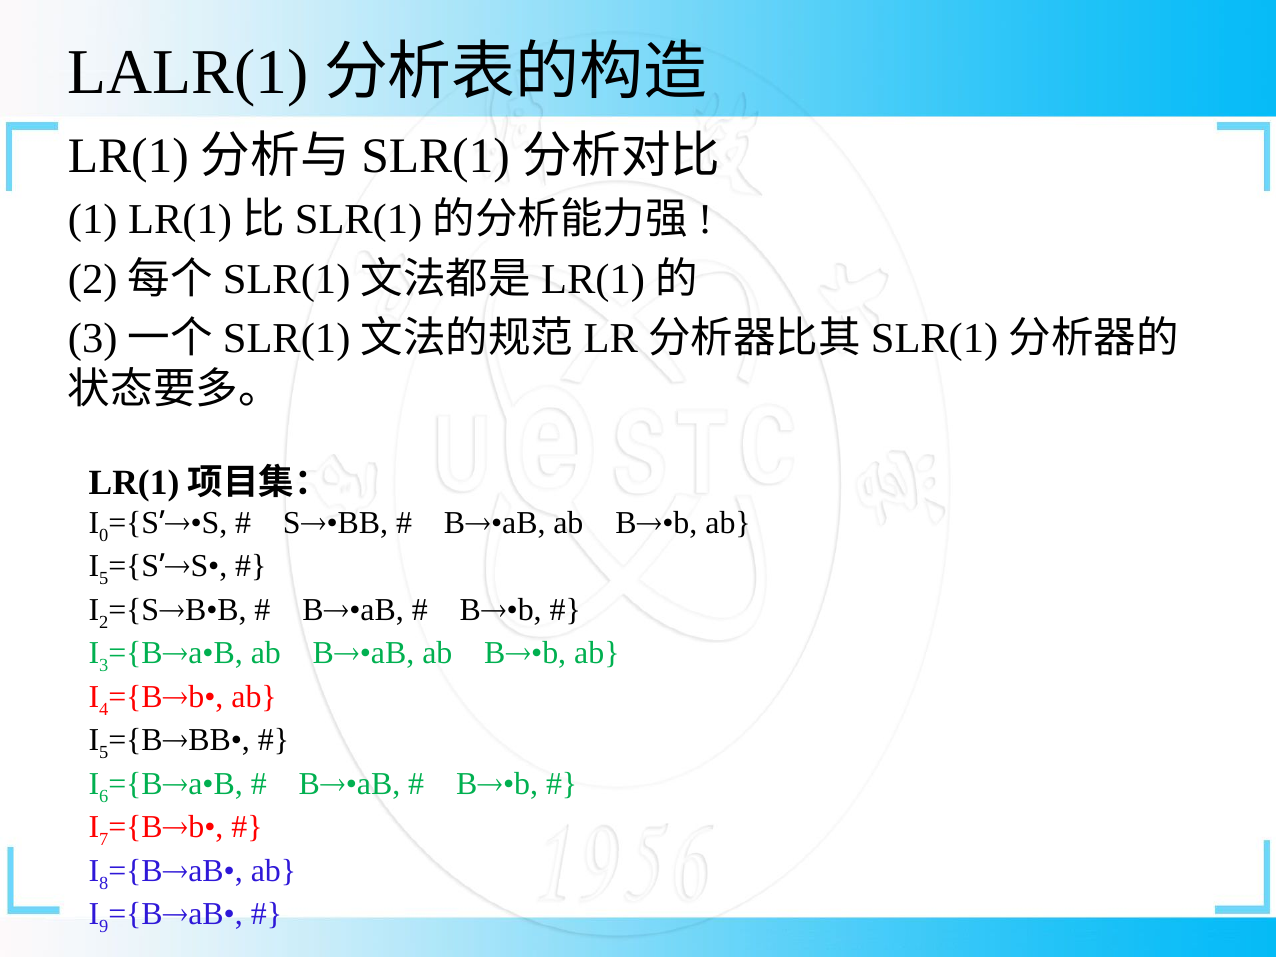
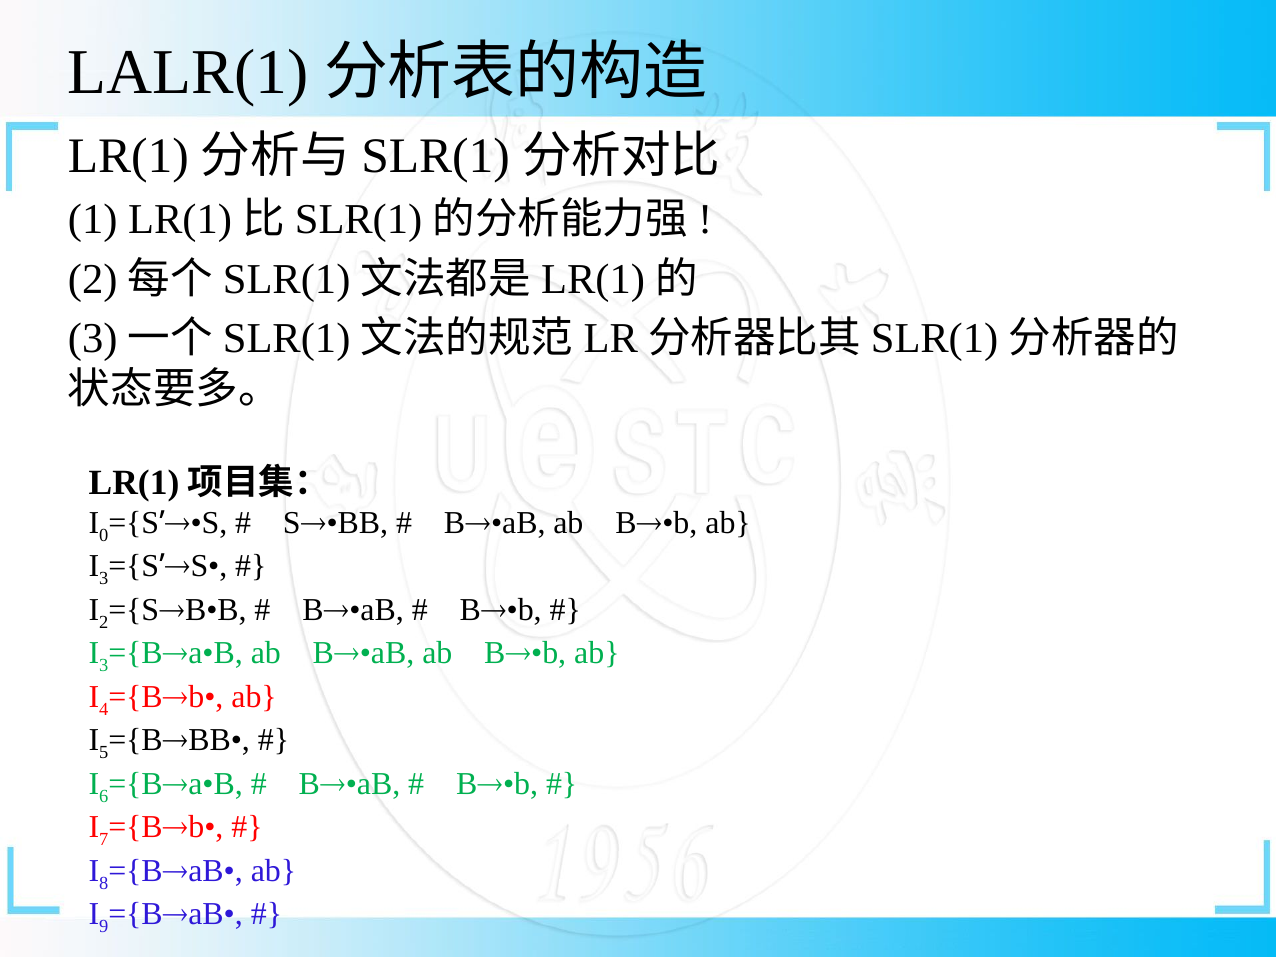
5: 5 -> 3 (104, 578)
